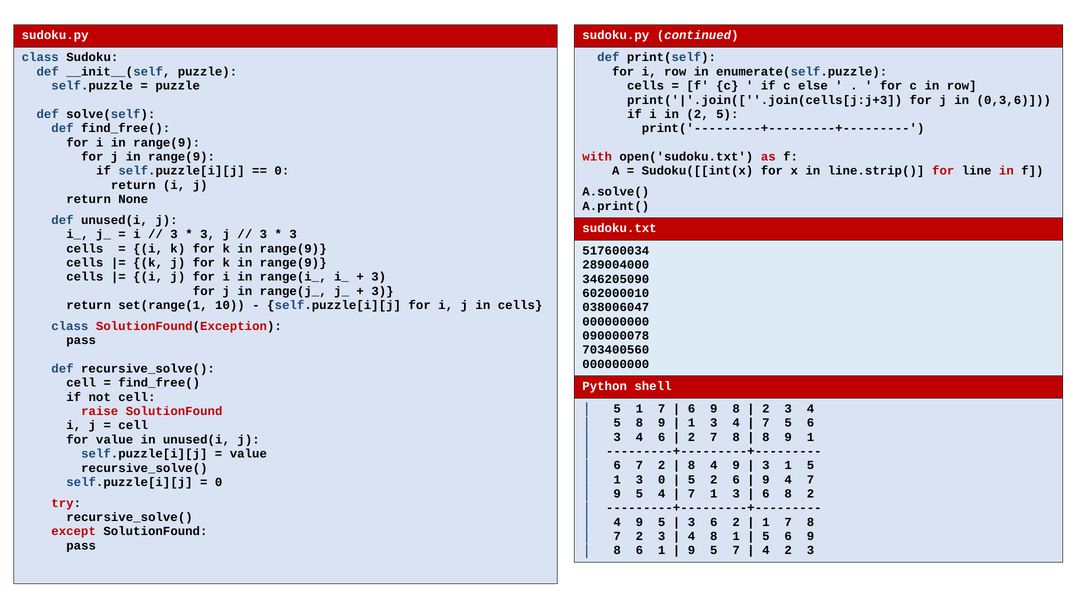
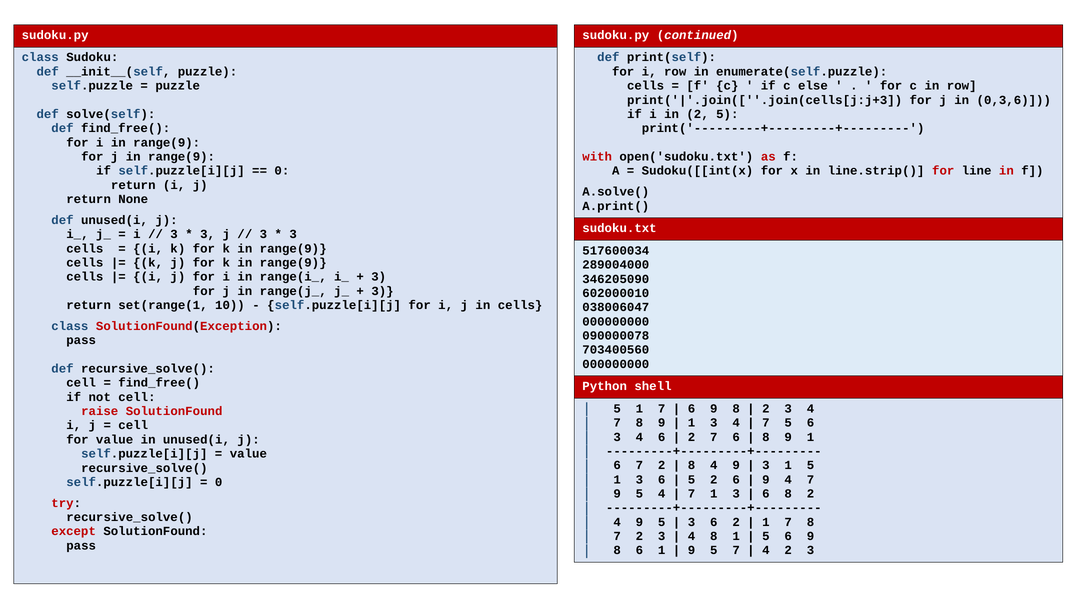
5: 5 -> 7 (617, 423)
2 7 8: 8 -> 6 (736, 437)
1 3 0: 0 -> 6 (662, 479)
